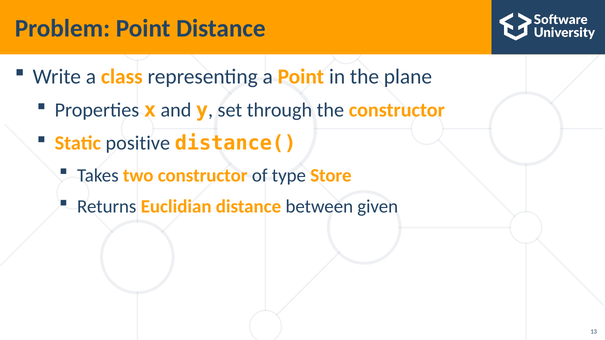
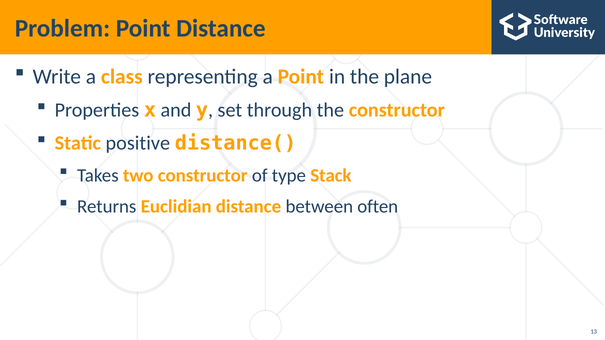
Store: Store -> Stack (331, 175)
given: given -> often (378, 207)
